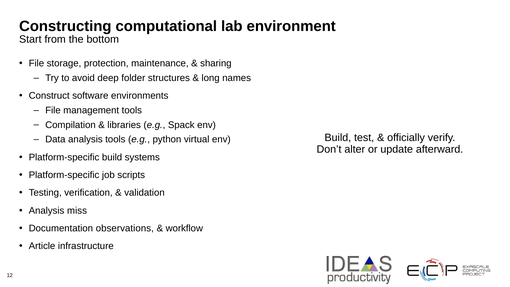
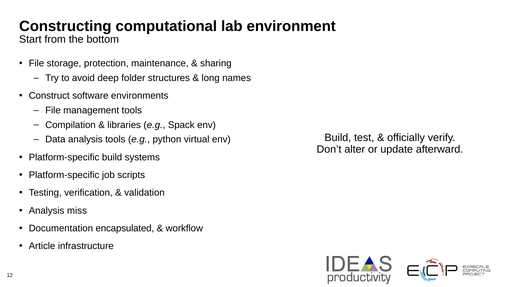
observations: observations -> encapsulated (125, 228)
